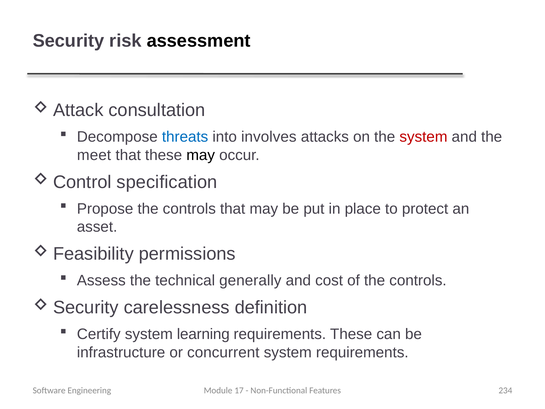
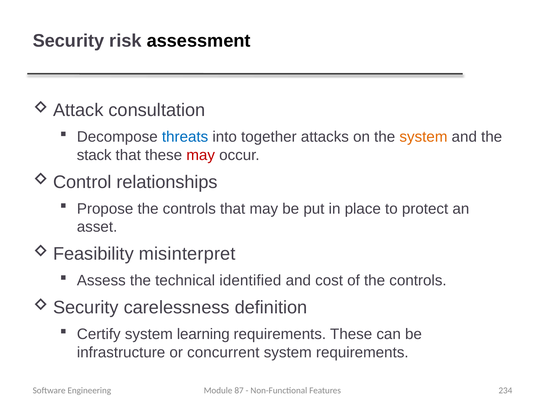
involves: involves -> together (269, 137)
system colour: red -> orange (423, 137)
meet: meet -> stack (94, 155)
may colour: black -> red (201, 155)
specification: specification -> relationships (167, 182)
permissions: permissions -> misinterpret (187, 254)
generally: generally -> identified (250, 280)
17: 17 -> 87 (239, 390)
